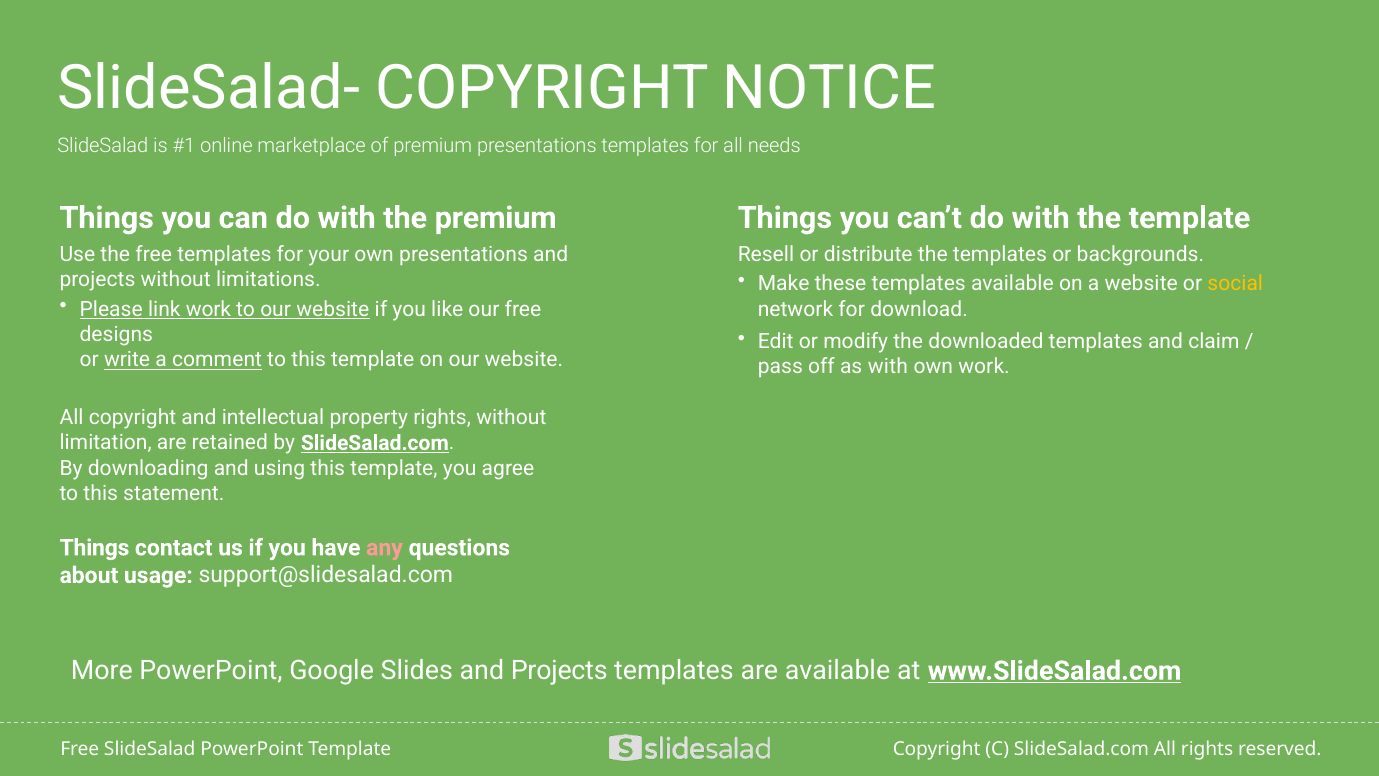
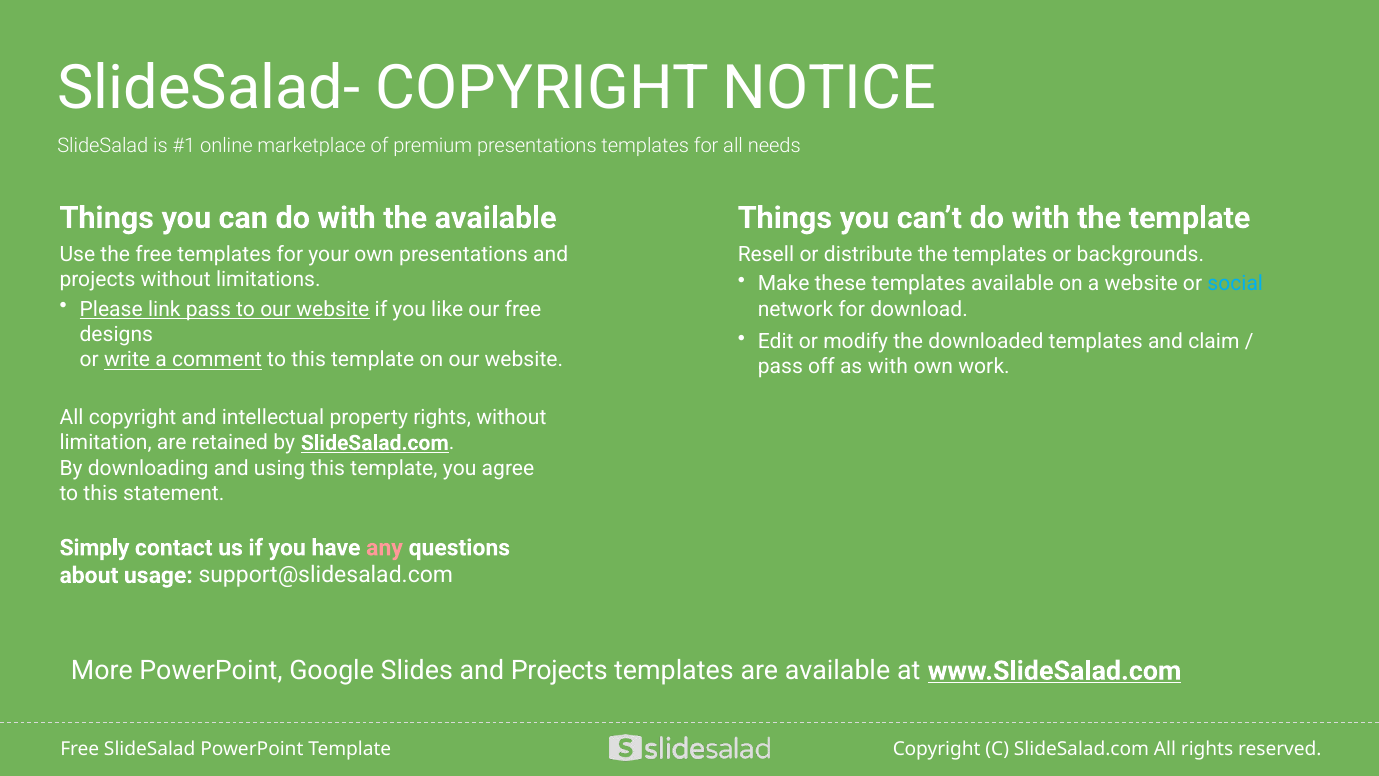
the premium: premium -> available (496, 218)
social colour: yellow -> light blue (1235, 284)
link work: work -> pass (208, 309)
Things: Things -> Simply (94, 548)
